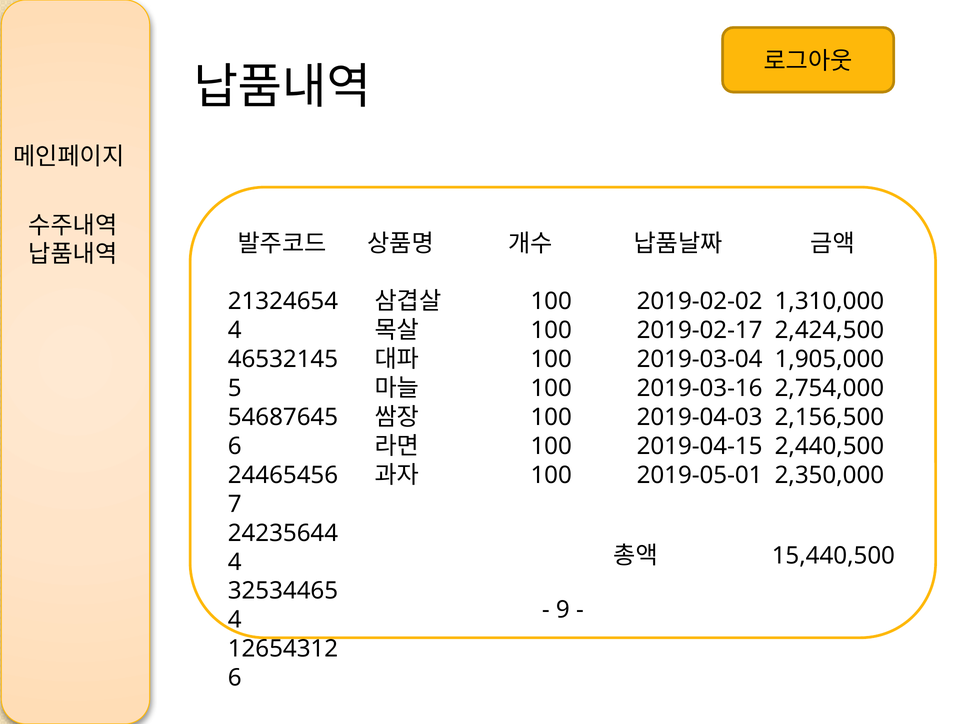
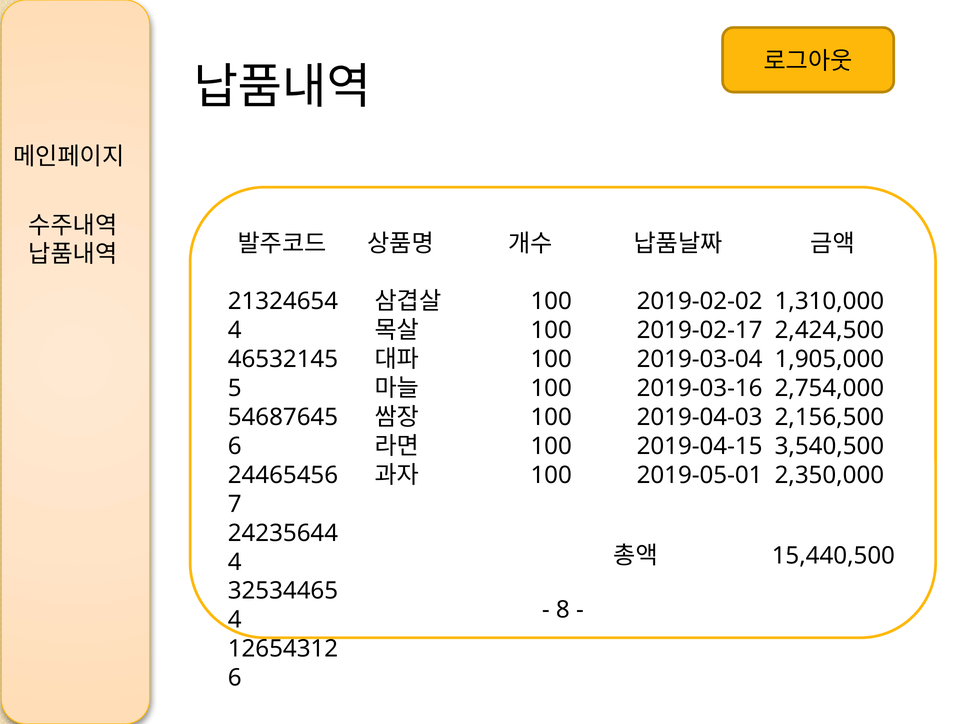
2,440,500: 2,440,500 -> 3,540,500 (829, 447)
9: 9 -> 8 (563, 610)
